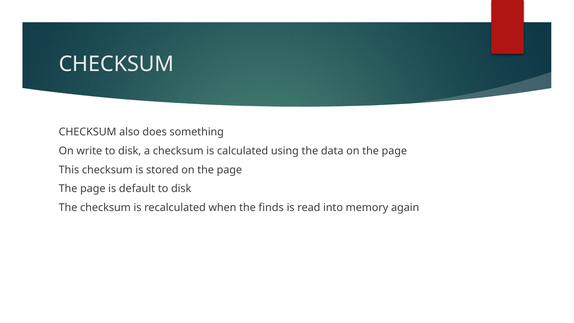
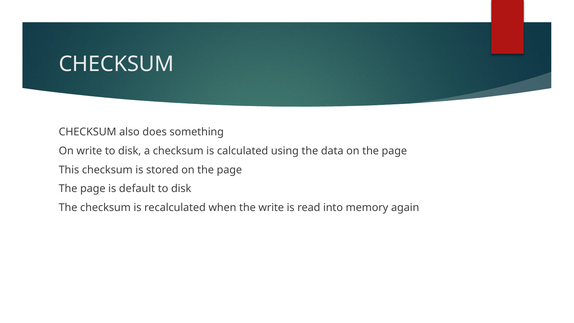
the finds: finds -> write (271, 208)
